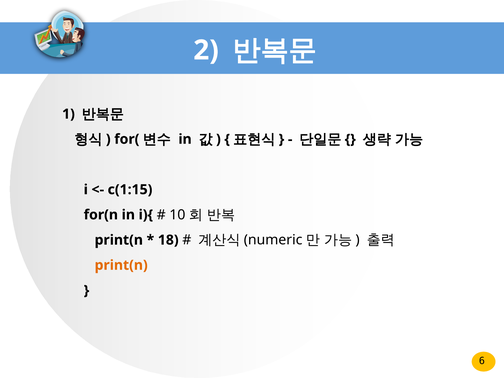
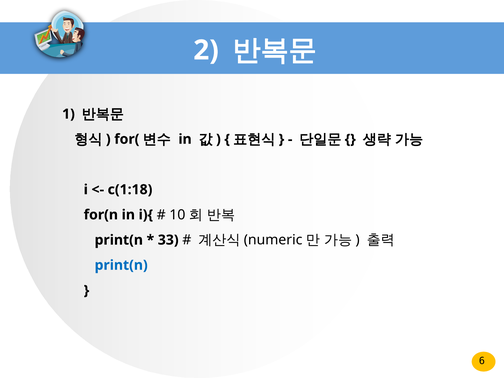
c(1:15: c(1:15 -> c(1:18 (130, 190)
18: 18 -> 33 (168, 240)
print(n colour: orange -> blue (121, 265)
